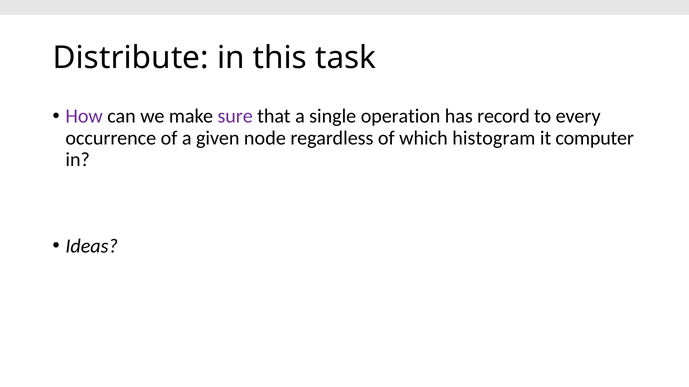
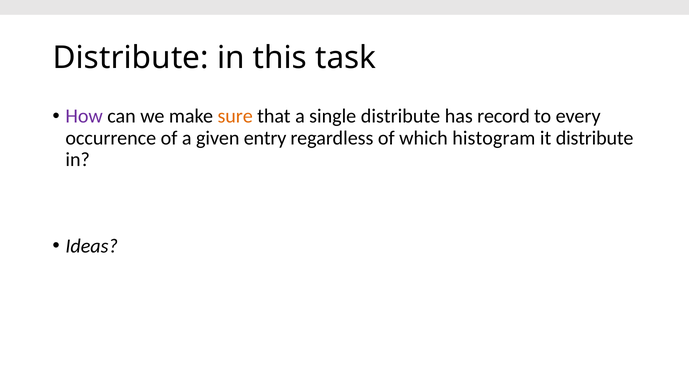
sure colour: purple -> orange (235, 116)
single operation: operation -> distribute (401, 116)
node: node -> entry (265, 138)
it computer: computer -> distribute (595, 138)
